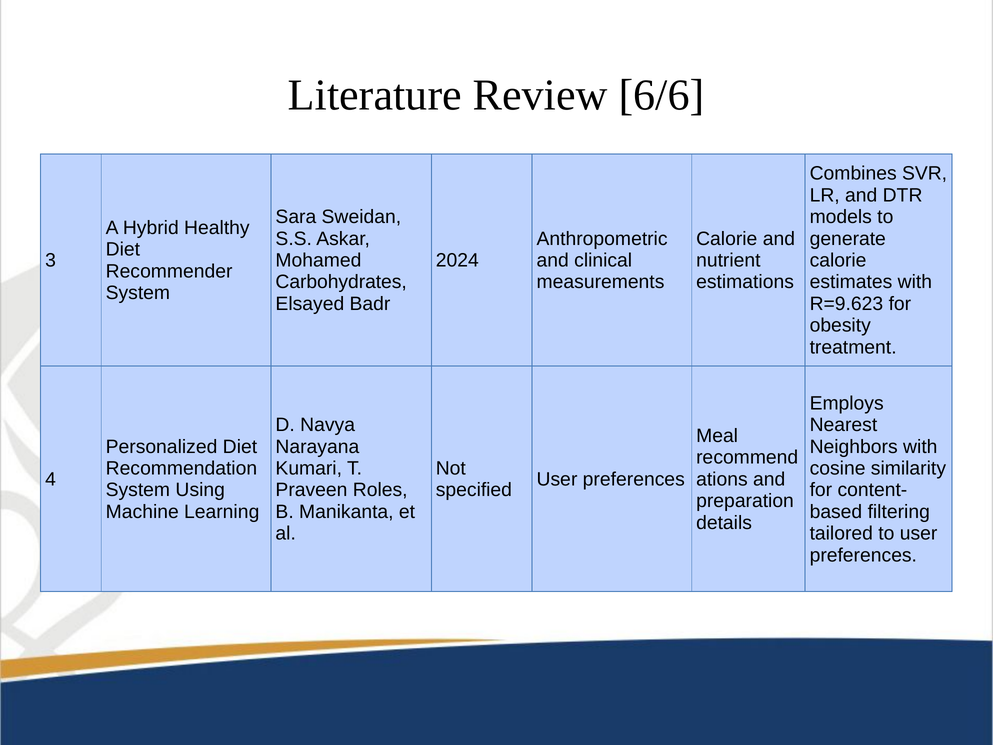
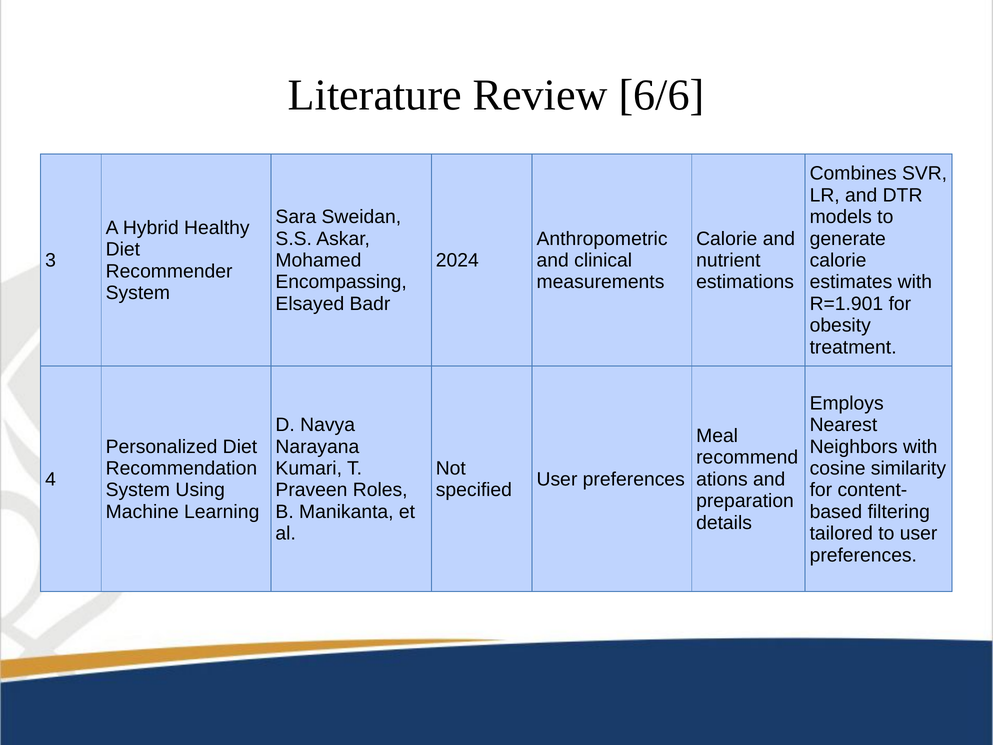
Carbohydrates: Carbohydrates -> Encompassing (341, 282)
R=9.623: R=9.623 -> R=1.901 (846, 304)
